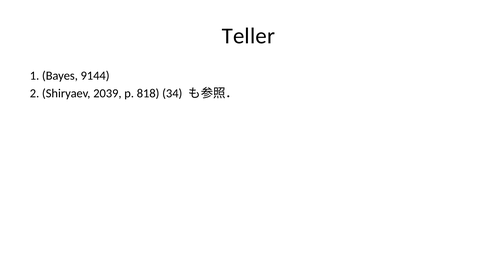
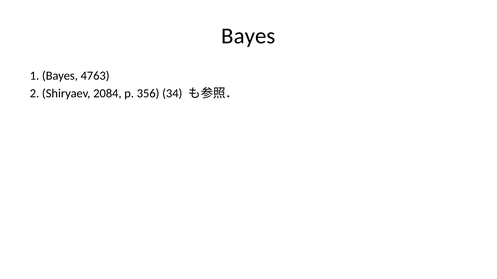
Teller: Teller -> Bayes (248, 36)
9144: 9144 -> 4763 (95, 76)
2039: 2039 -> 2084 (107, 93)
818: 818 -> 356 (148, 93)
